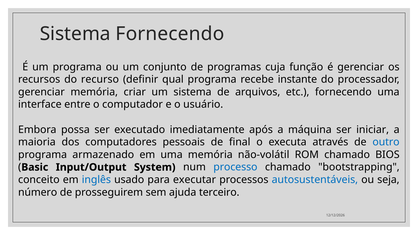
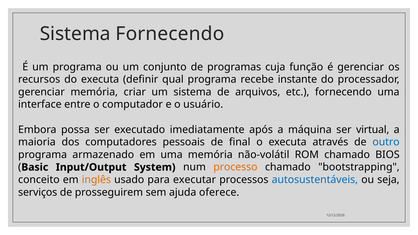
do recurso: recurso -> executa (100, 80)
iniciar: iniciar -> virtual (373, 130)
processo colour: blue -> orange (235, 167)
inglês colour: blue -> orange (96, 180)
número: número -> serviços (38, 192)
terceiro: terceiro -> oferece (219, 192)
